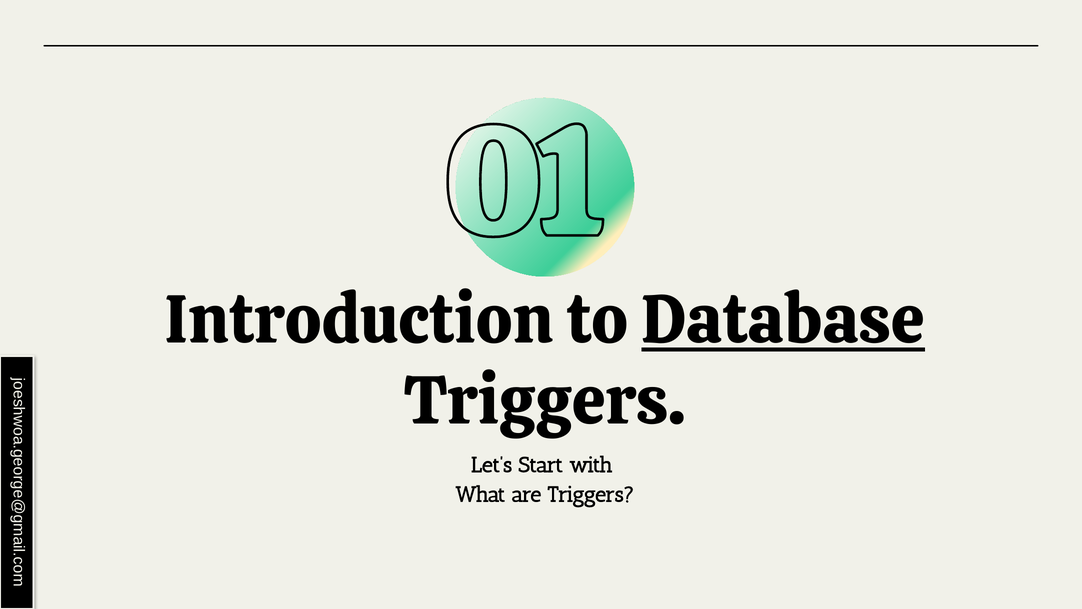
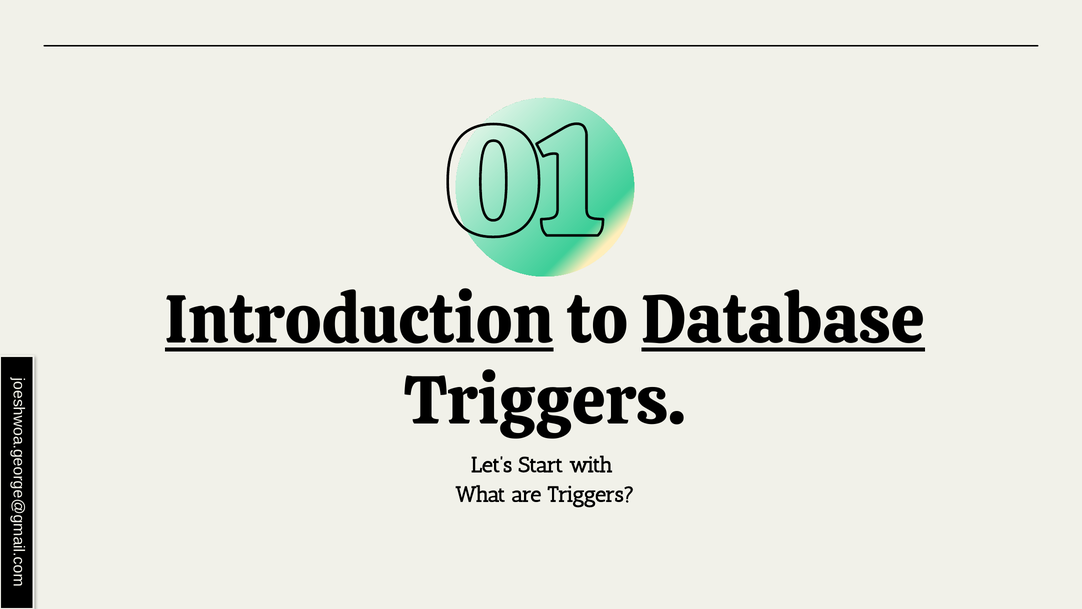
Introduction underline: none -> present (359, 320)
